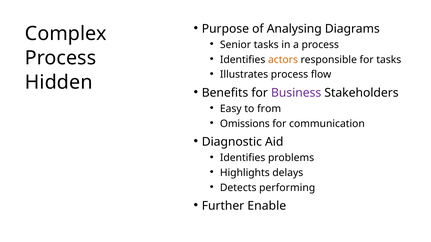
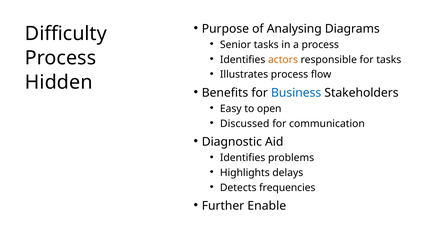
Complex: Complex -> Difficulty (66, 34)
Business colour: purple -> blue (296, 93)
from: from -> open (269, 109)
Omissions: Omissions -> Discussed (245, 124)
performing: performing -> frequencies (287, 188)
